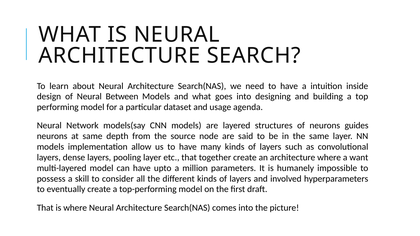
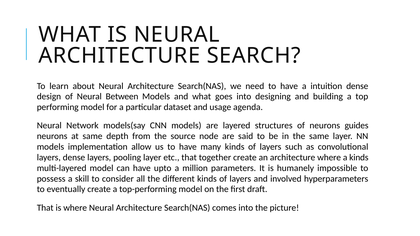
intuition inside: inside -> dense (357, 86)
a want: want -> kinds (359, 158)
